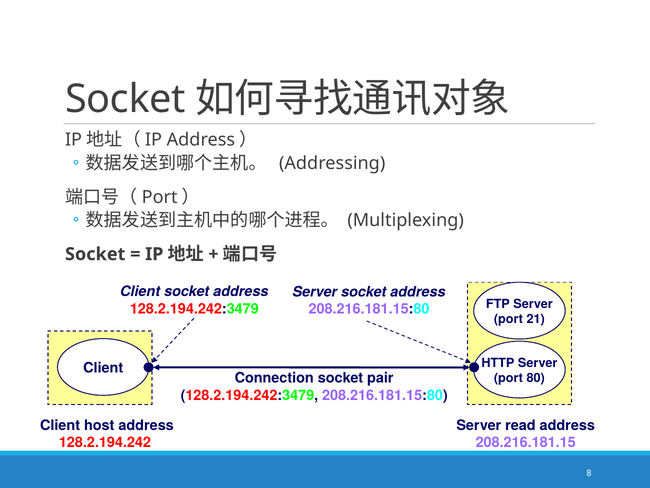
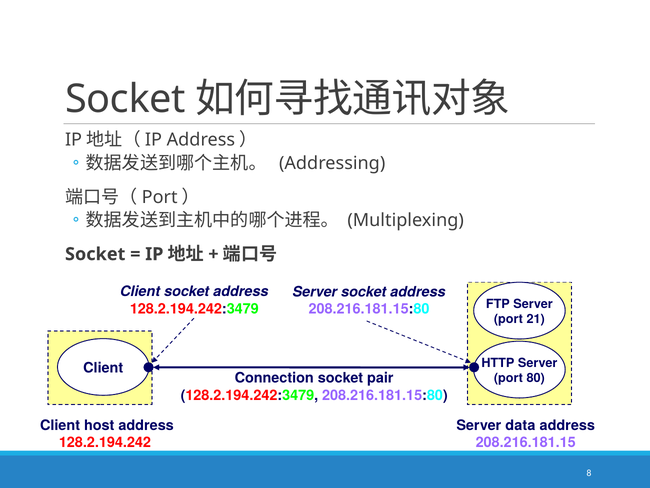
read: read -> data (520, 425)
